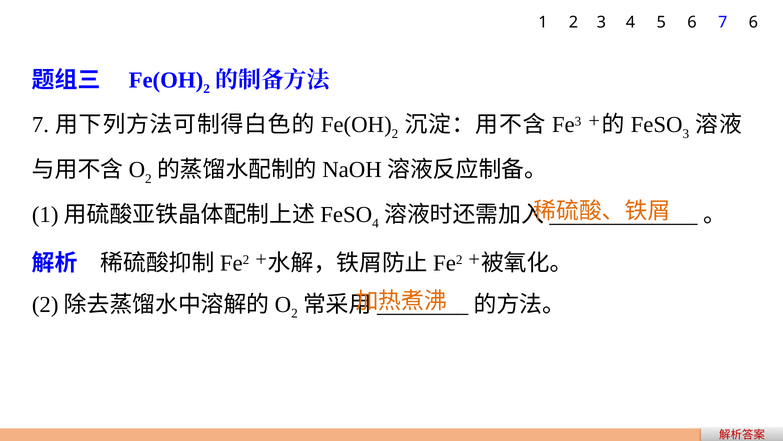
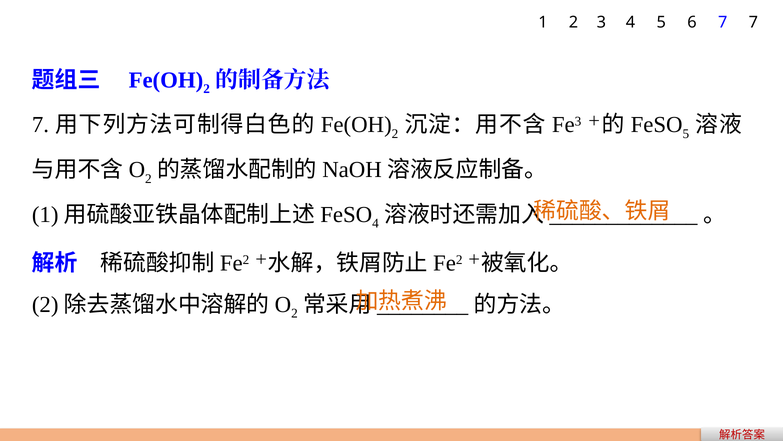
7 6: 6 -> 7 (753, 22)
3: 3 -> 5 (686, 134)
